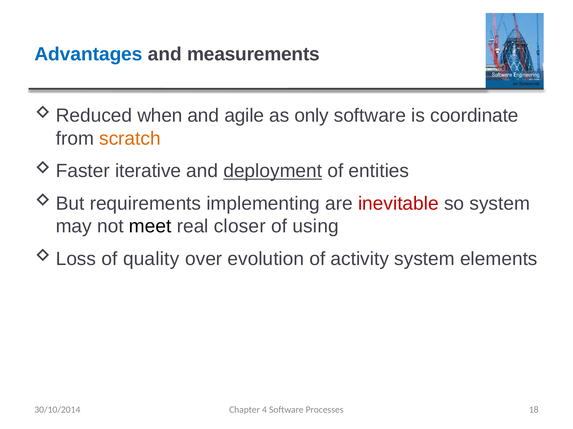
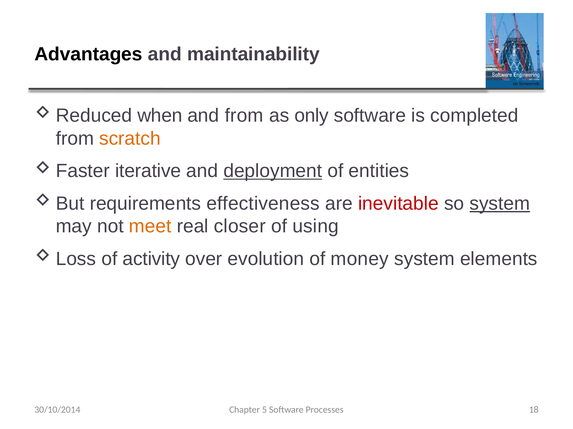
Advantages colour: blue -> black (88, 54)
measurements: measurements -> maintainability (253, 54)
and agile: agile -> from (244, 116)
coordinate: coordinate -> completed (474, 116)
implementing: implementing -> effectiveness (263, 204)
system underline: none -> present (500, 204)
meet colour: black -> orange (150, 227)
quality: quality -> activity (151, 259)
activity: activity -> money (360, 259)
4: 4 -> 5 (264, 410)
